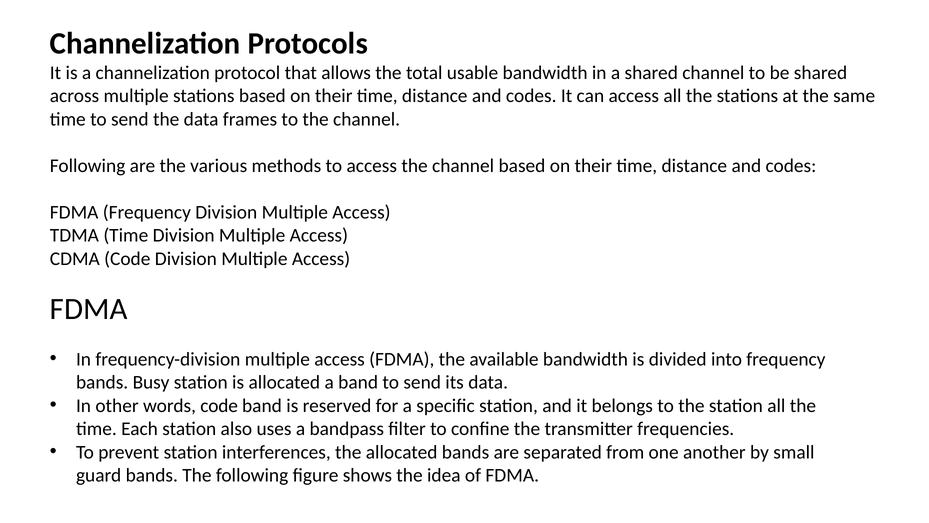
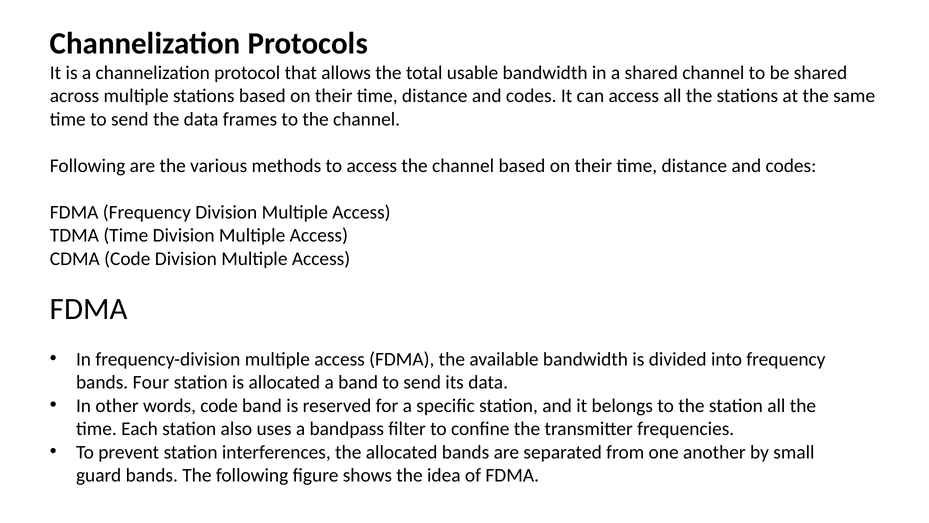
Busy: Busy -> Four (151, 382)
